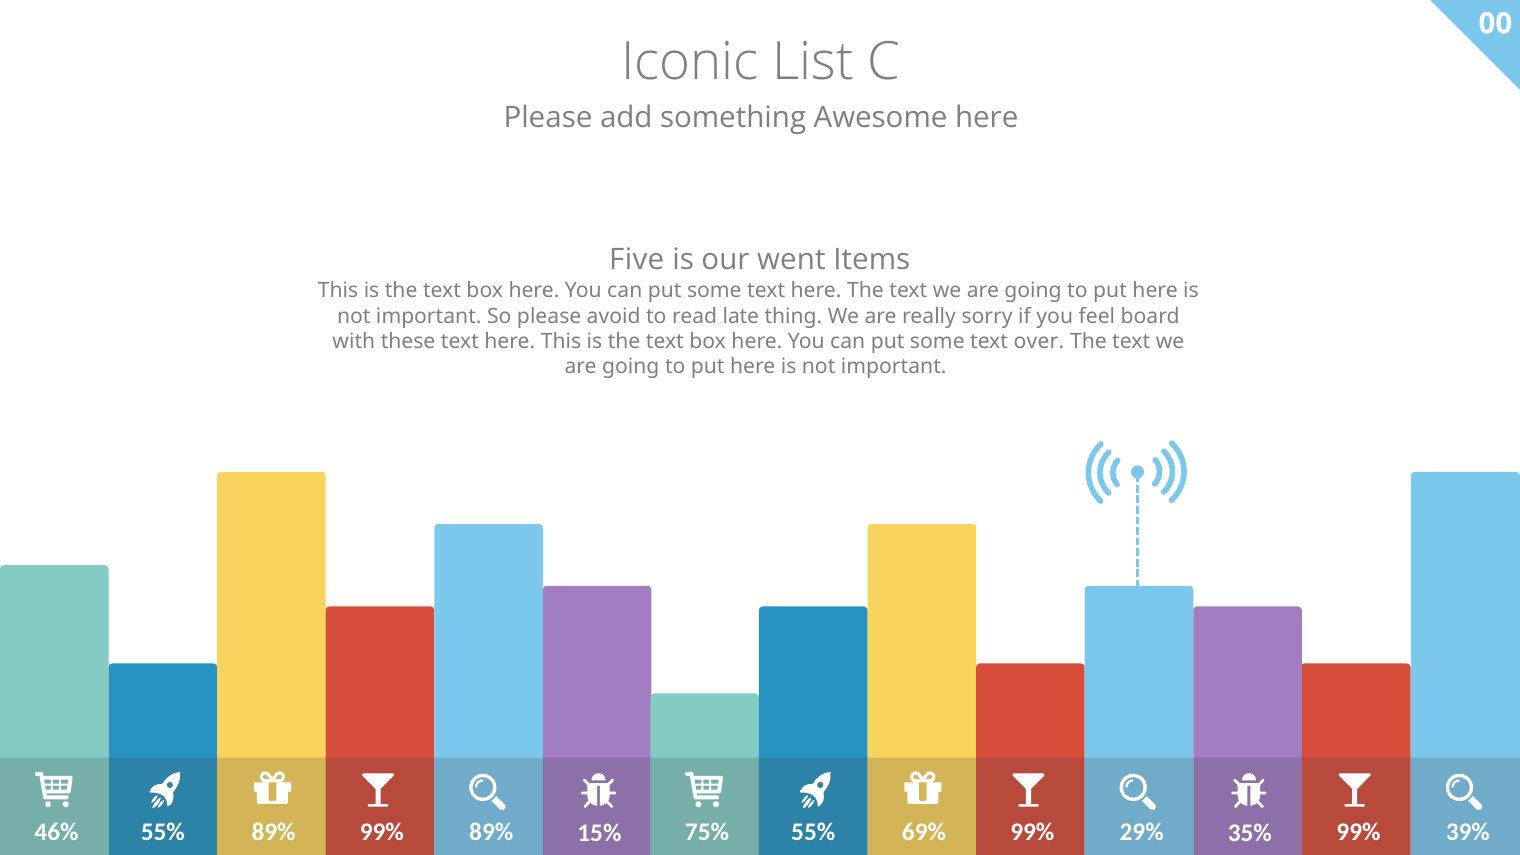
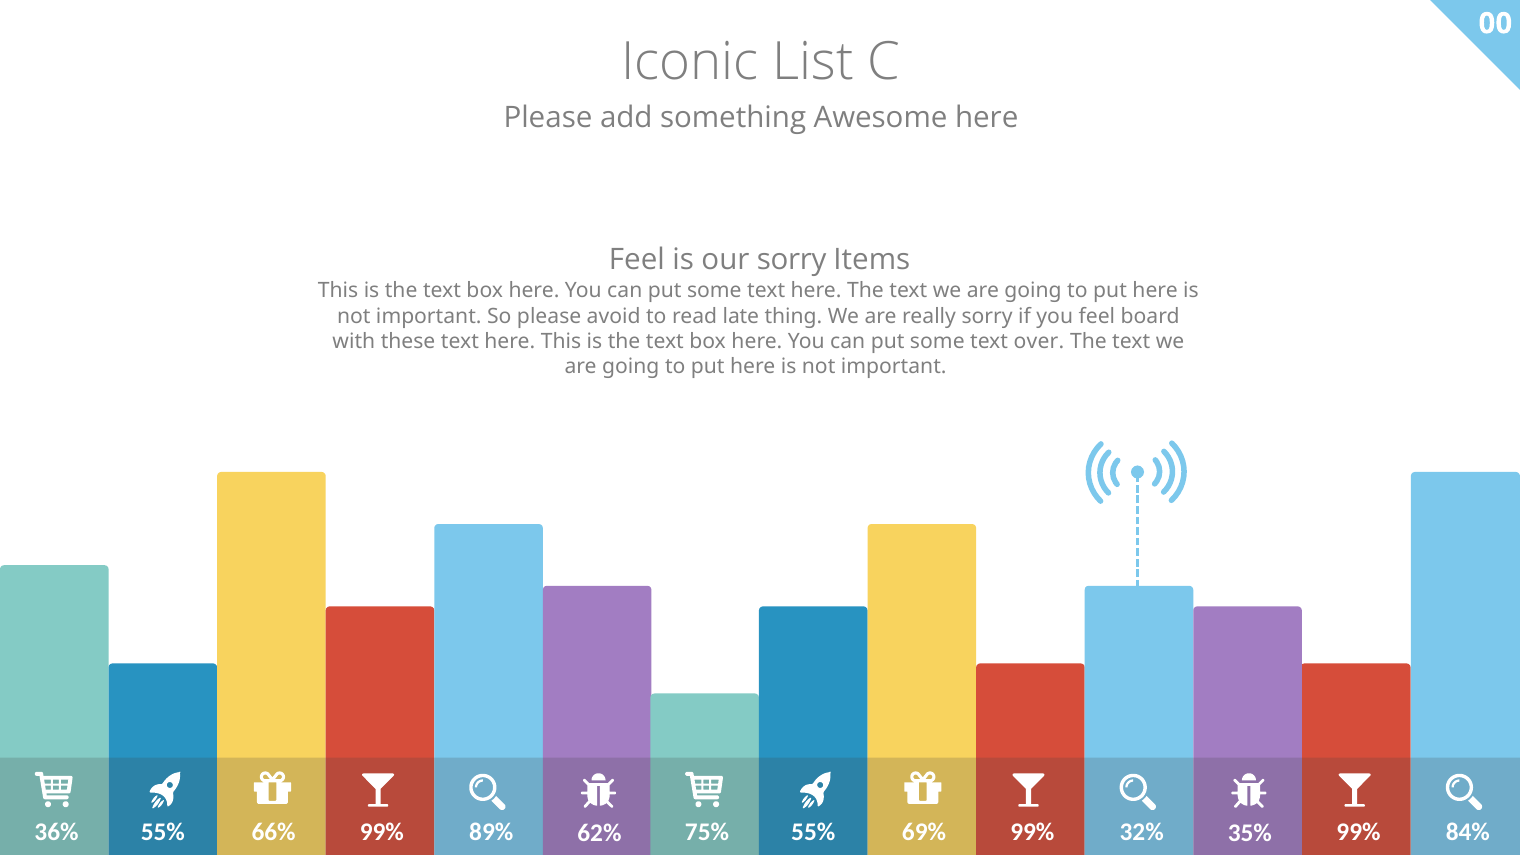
Five: Five -> Feel (637, 260)
our went: went -> sorry (792, 260)
46%: 46% -> 36% (57, 833)
55% 89%: 89% -> 66% (274, 832)
15%: 15% -> 62% (599, 833)
29%: 29% -> 32% (1142, 832)
39%: 39% -> 84% (1468, 832)
